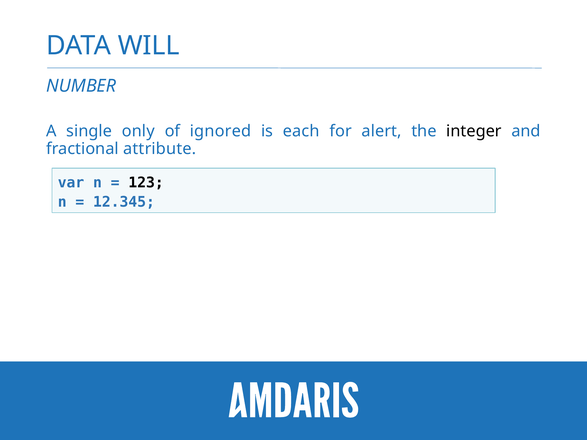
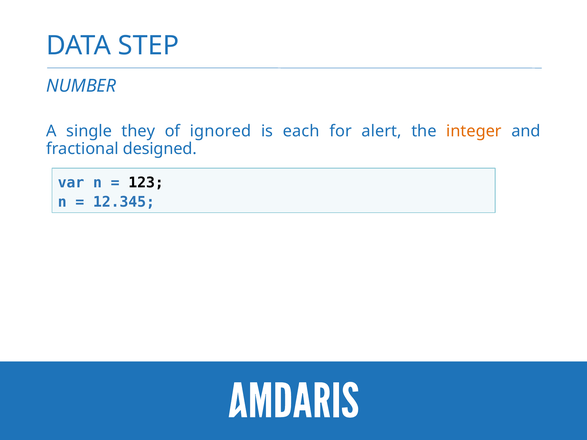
WILL: WILL -> STEP (148, 46)
only: only -> they (138, 131)
integer colour: black -> orange (474, 131)
attribute: attribute -> designed (160, 149)
